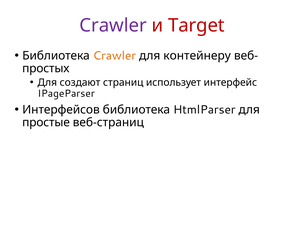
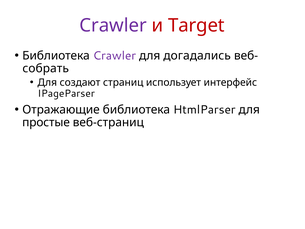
Crawler colour: orange -> purple (114, 56)
контейнеру: контейнеру -> догадались (197, 56)
простых: простых -> собрать (46, 68)
Интерфейсов: Интерфейсов -> Отражающие (61, 109)
